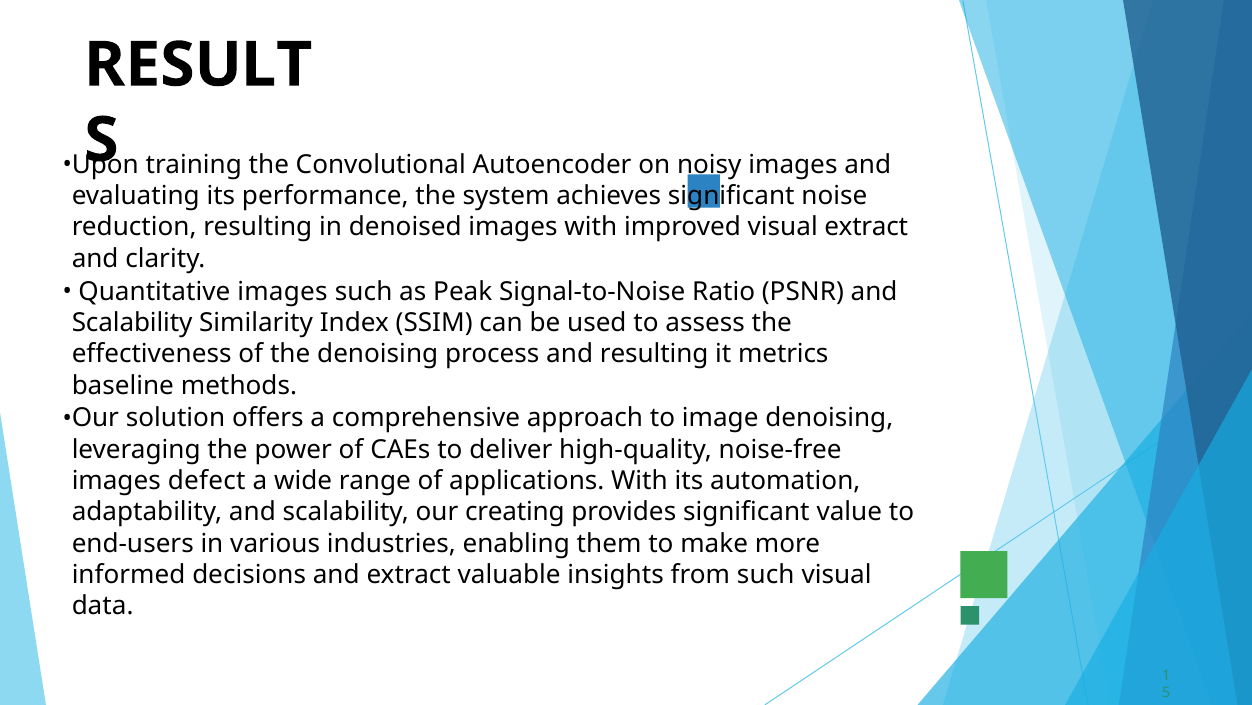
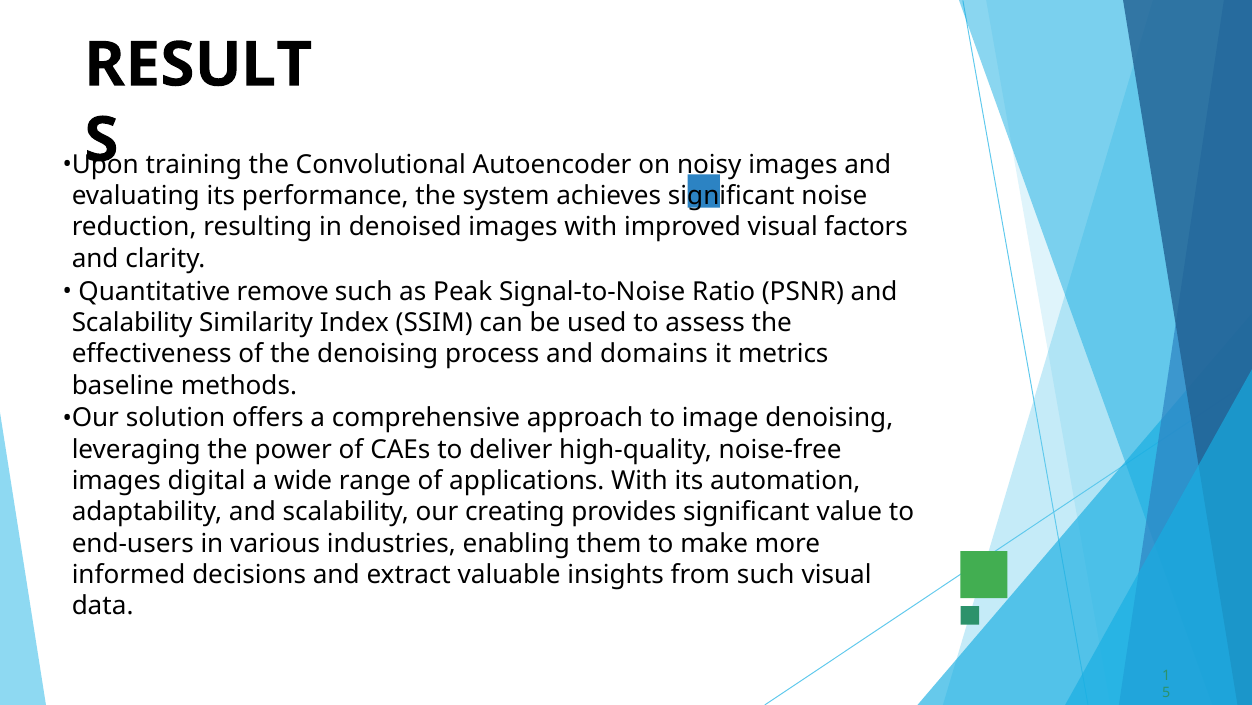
visual extract: extract -> factors (866, 227)
Quantitative images: images -> remove (283, 291)
and resulting: resulting -> domains (654, 354)
defect: defect -> digital (207, 480)
